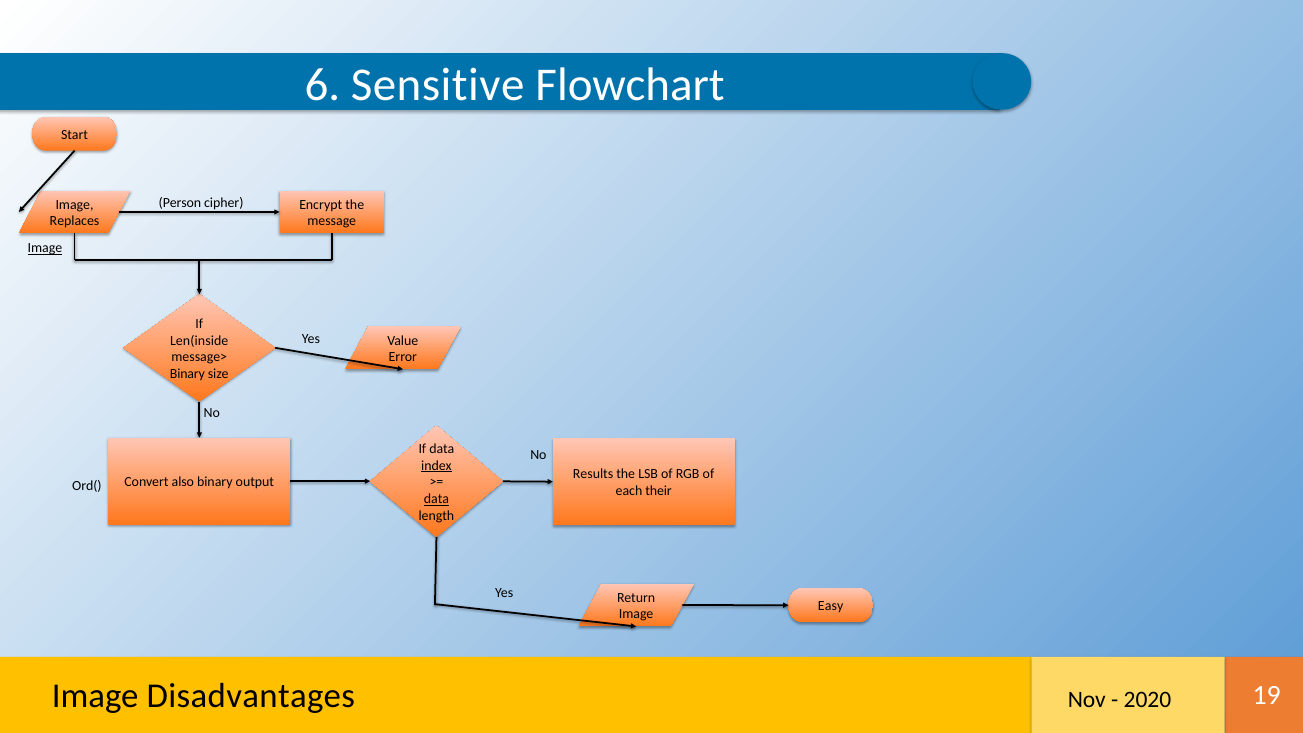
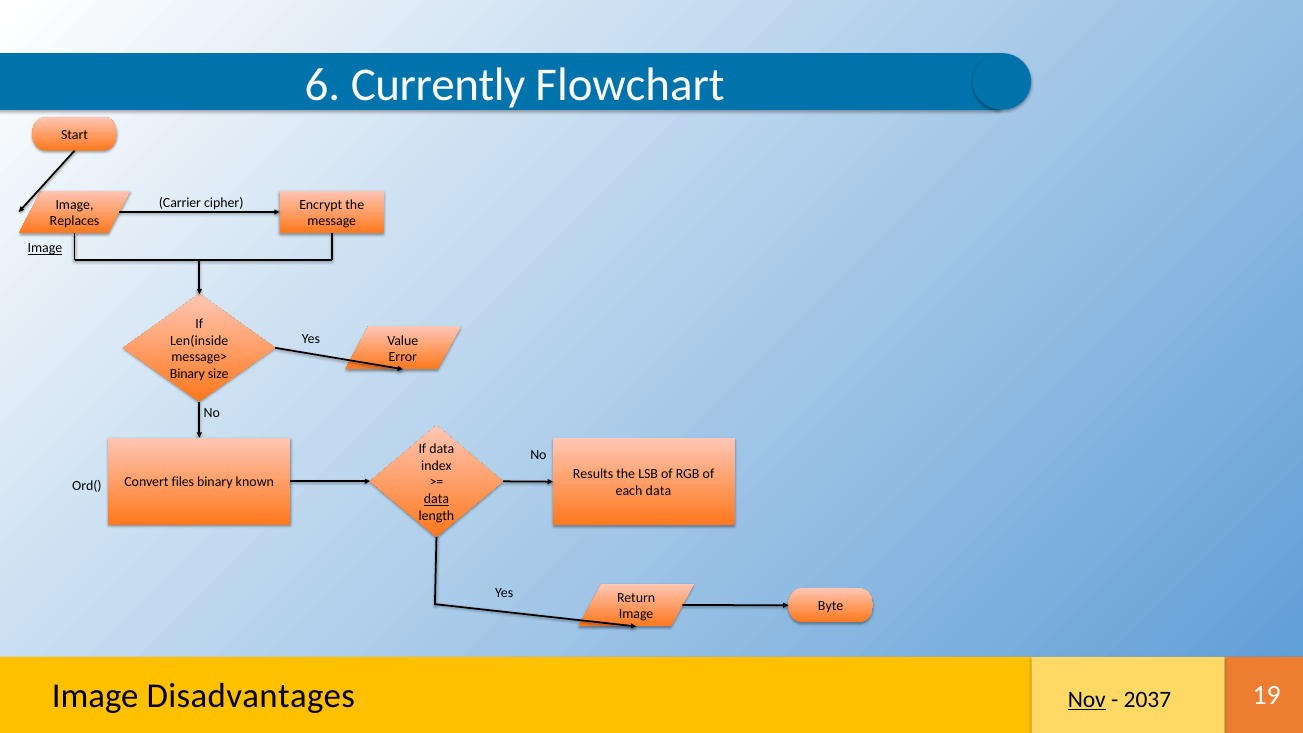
Sensitive: Sensitive -> Currently (438, 85)
Person: Person -> Carrier (180, 203)
index underline: present -> none (436, 466)
also: also -> files (183, 482)
output: output -> known (255, 482)
each their: their -> data (658, 491)
Easy: Easy -> Byte (831, 606)
Nov underline: none -> present (1087, 699)
2020: 2020 -> 2037 (1147, 699)
